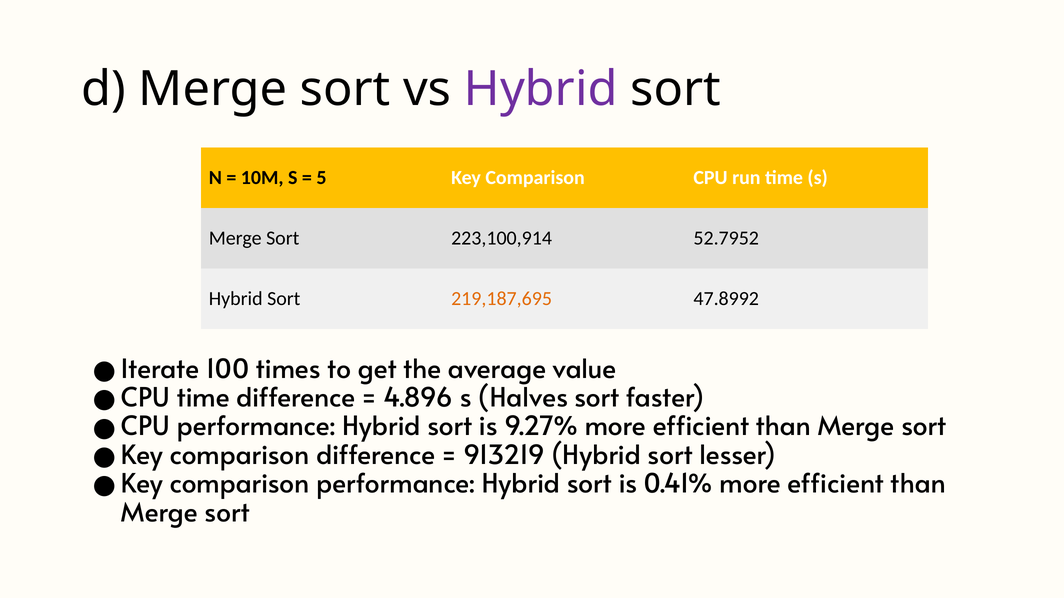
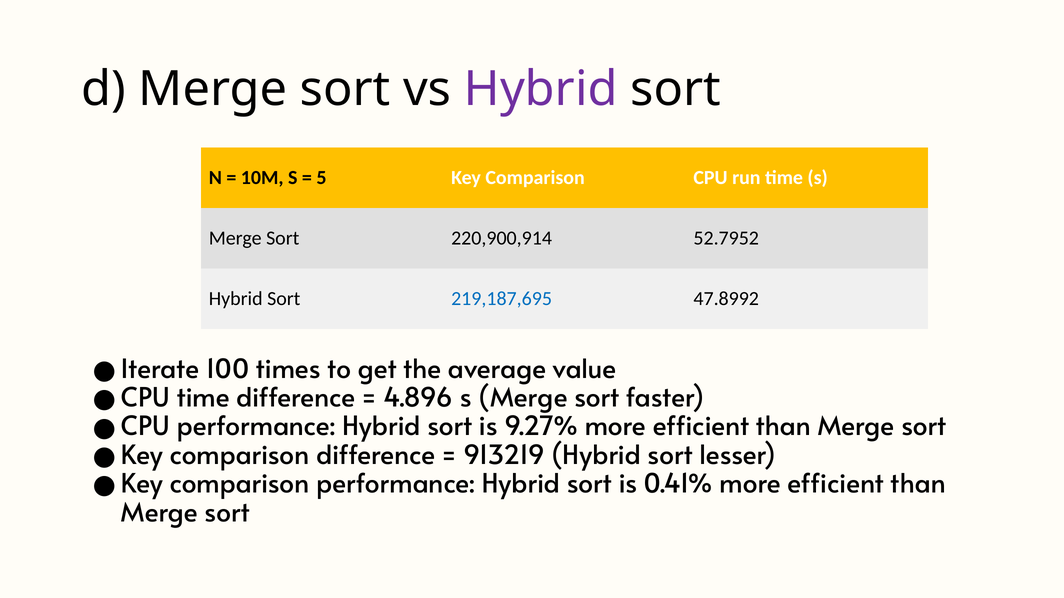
223,100,914: 223,100,914 -> 220,900,914 (502, 239)
219,187,695 colour: orange -> blue (502, 299)
4.896 s Halves: Halves -> Merge (523, 398)
